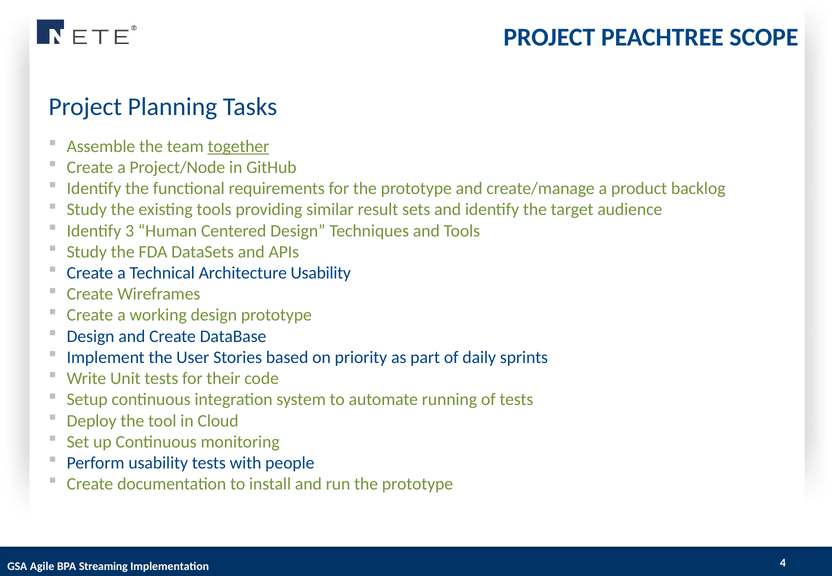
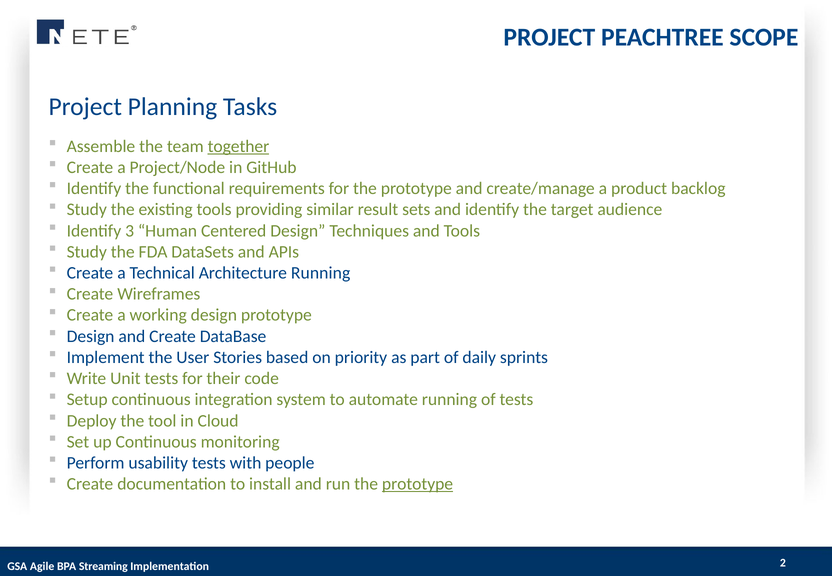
Architecture Usability: Usability -> Running (321, 273)
prototype underline: none -> present (418, 484)
4: 4 -> 2 (783, 563)
